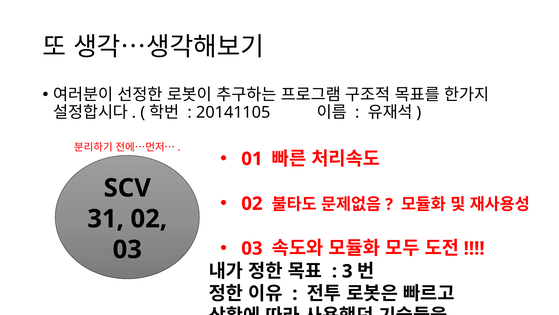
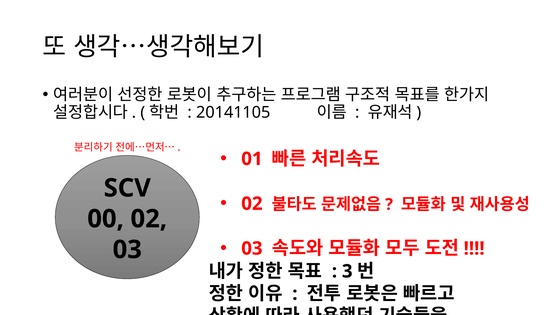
31: 31 -> 00 (106, 218)
